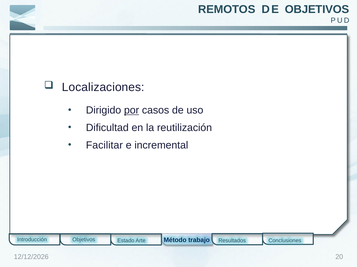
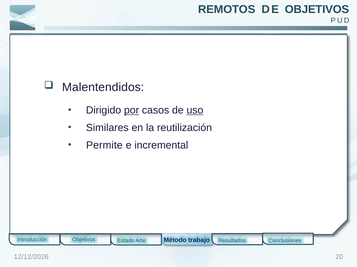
Localizaciones: Localizaciones -> Malentendidos (103, 87)
uso underline: none -> present (195, 111)
Dificultad: Dificultad -> Similares (107, 128)
Facilitar: Facilitar -> Permite (104, 146)
